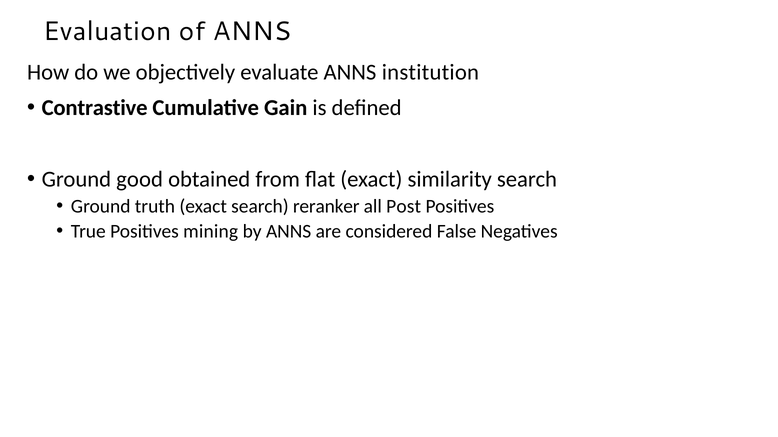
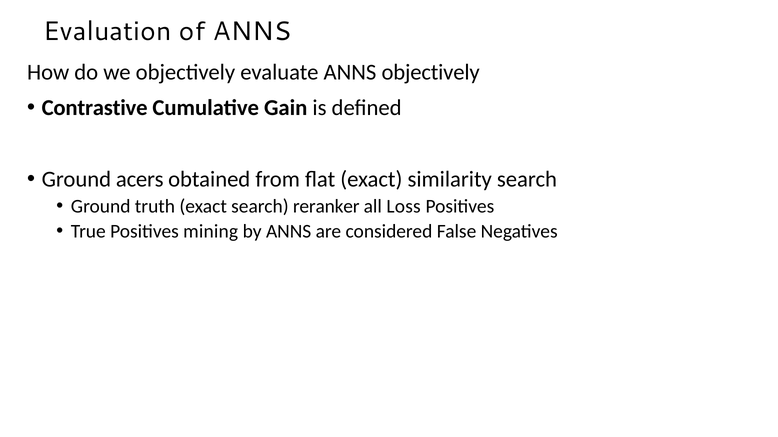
ANNS institution: institution -> objectively (431, 72)
good: good -> acers (140, 180)
Post: Post -> Loss (404, 206)
